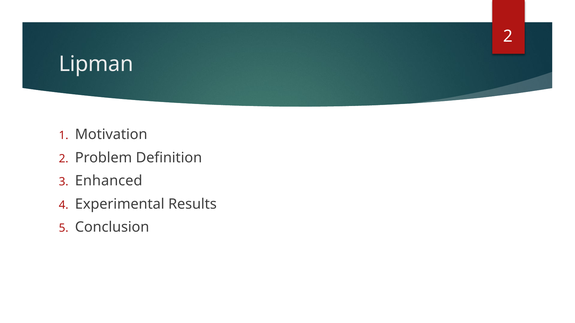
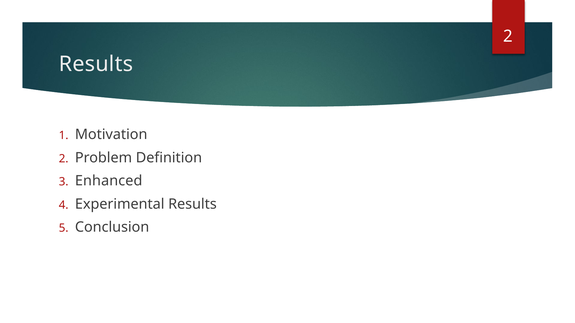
Lipman: Lipman -> Results (96, 64)
